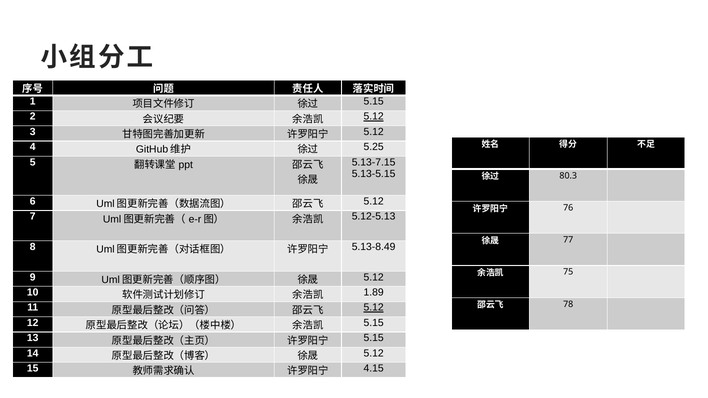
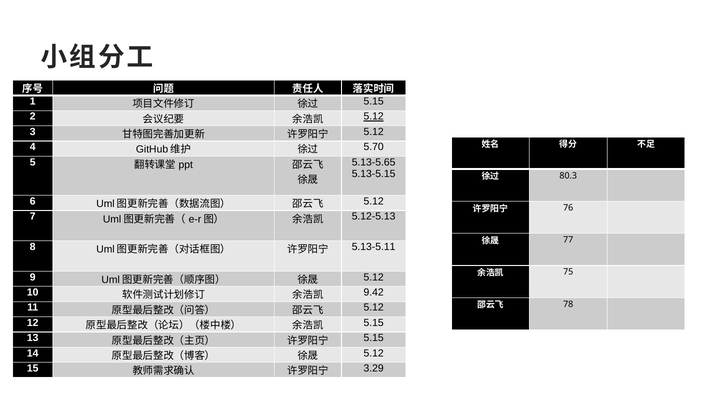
5.25: 5.25 -> 5.70 (374, 147)
5.13-7.15: 5.13-7.15 -> 5.13-5.65 (374, 162)
5.13-8.49: 5.13-8.49 -> 5.13-5.11 (374, 247)
1.89: 1.89 -> 9.42 (374, 293)
5.12 underline: present -> none (374, 308)
4.15: 4.15 -> 3.29 (374, 369)
